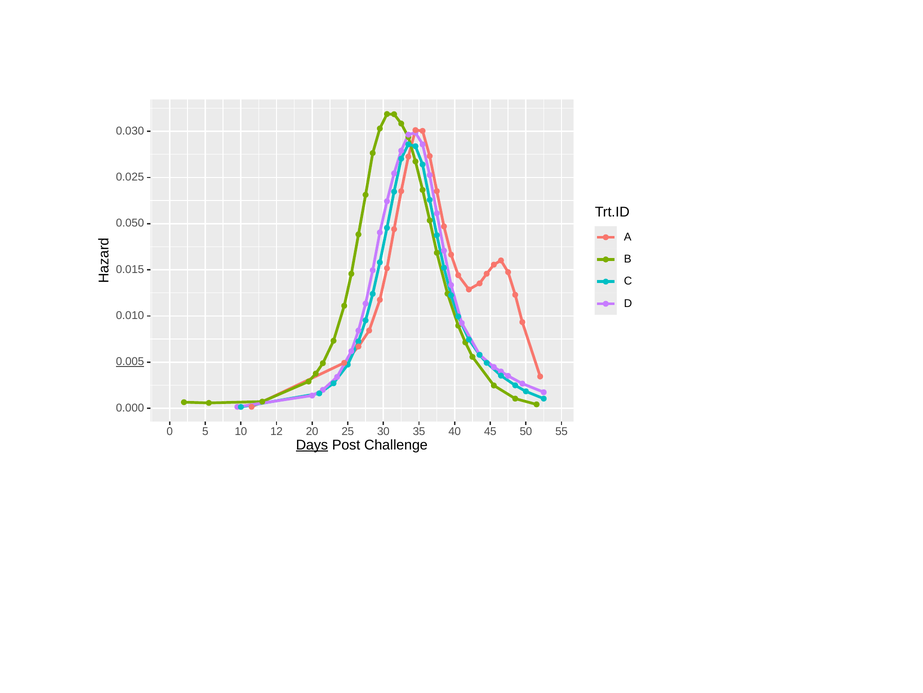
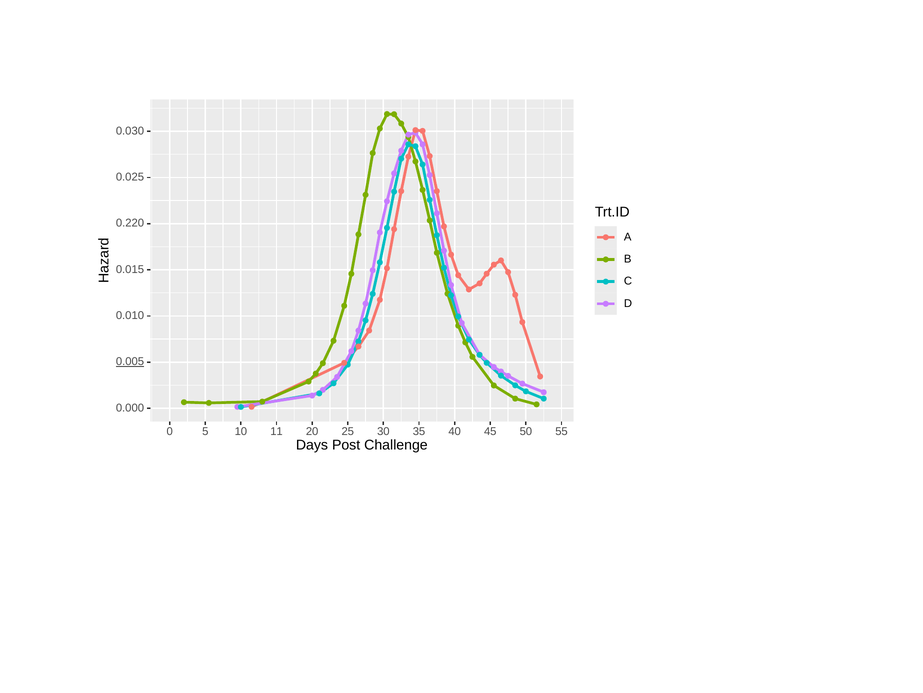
0.050: 0.050 -> 0.220 (130, 223)
12: 12 -> 11 (277, 431)
Days underline: present -> none (312, 444)
